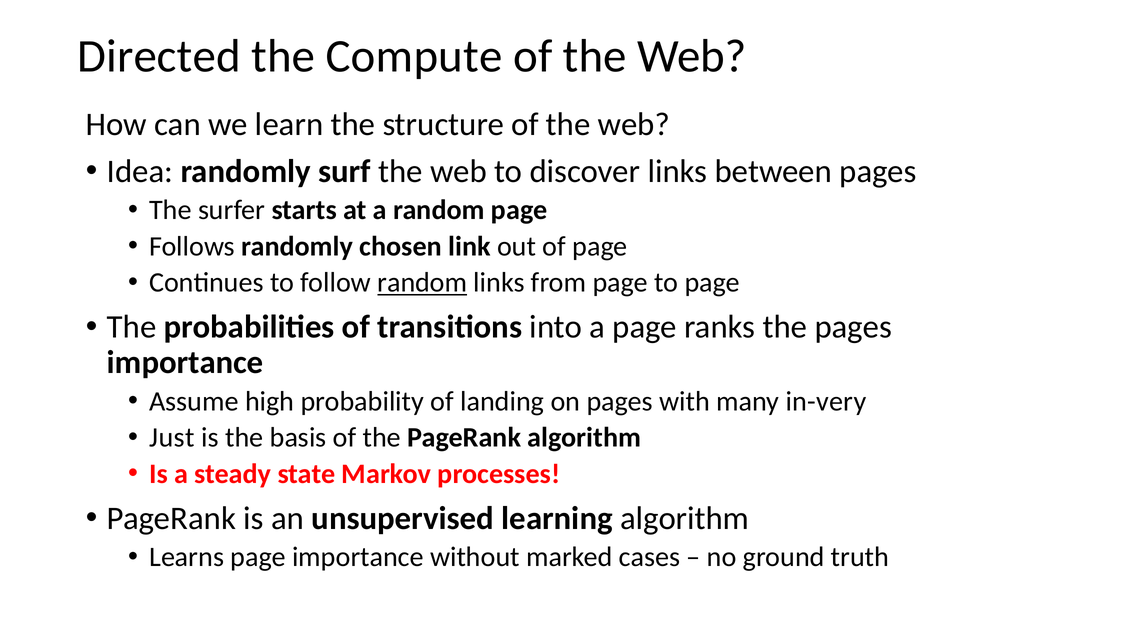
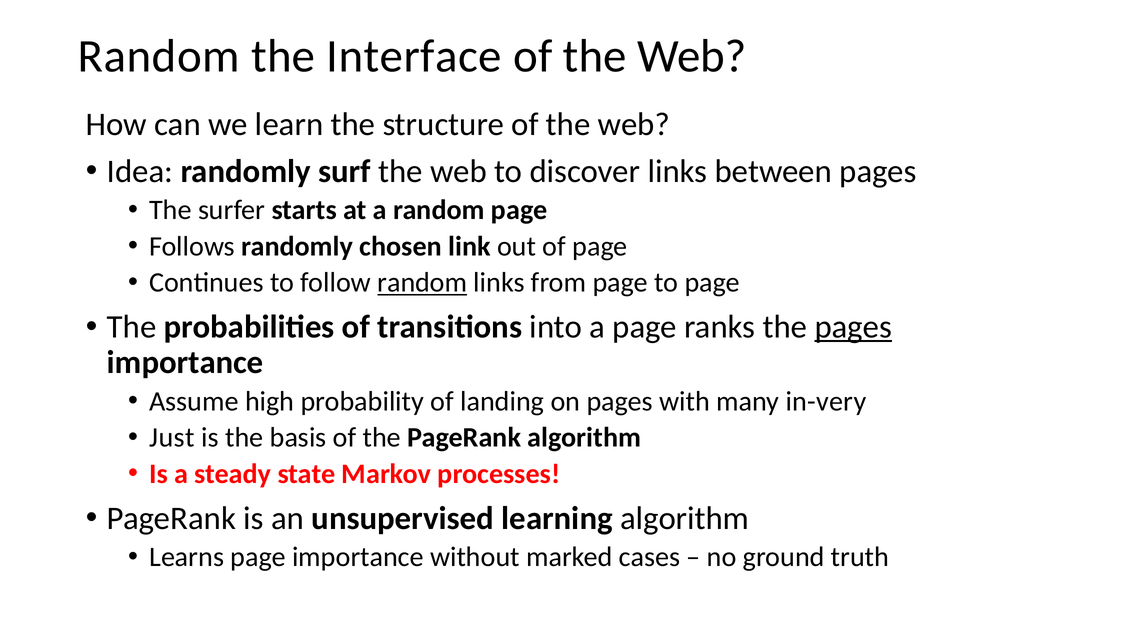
Directed: Directed -> Random (159, 56)
Compute: Compute -> Interface (414, 56)
pages underline: none -> present (853, 327)
